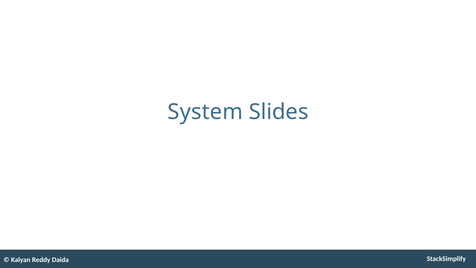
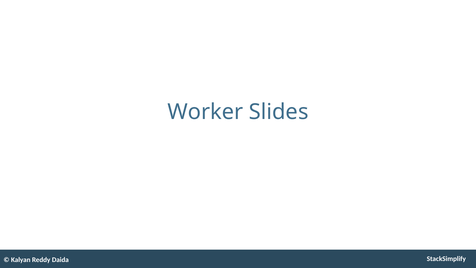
System: System -> Worker (205, 112)
